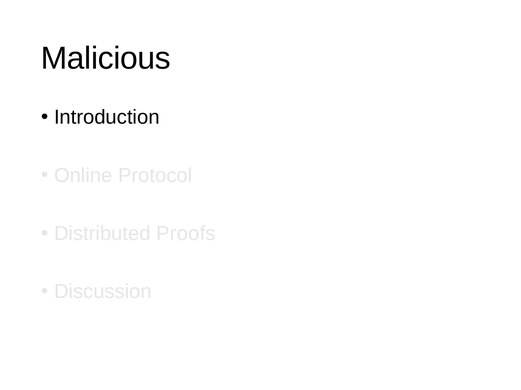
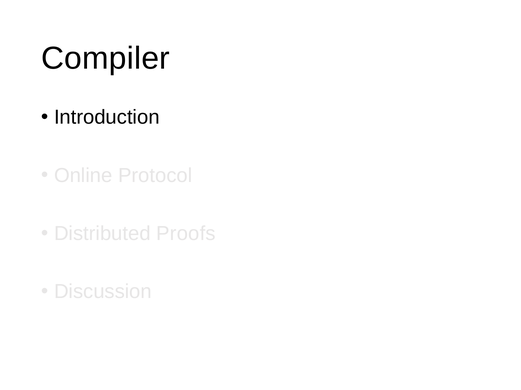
Malicious: Malicious -> Compiler (105, 58)
